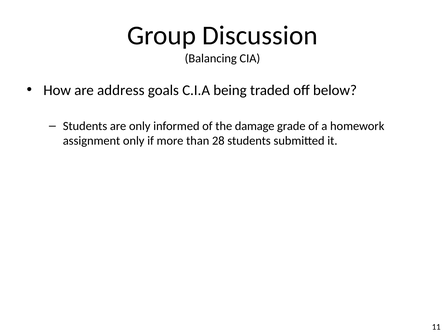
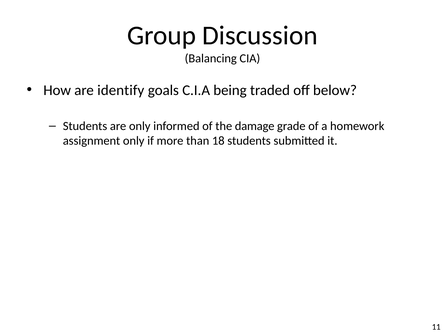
address: address -> identify (121, 90)
28: 28 -> 18 (218, 141)
